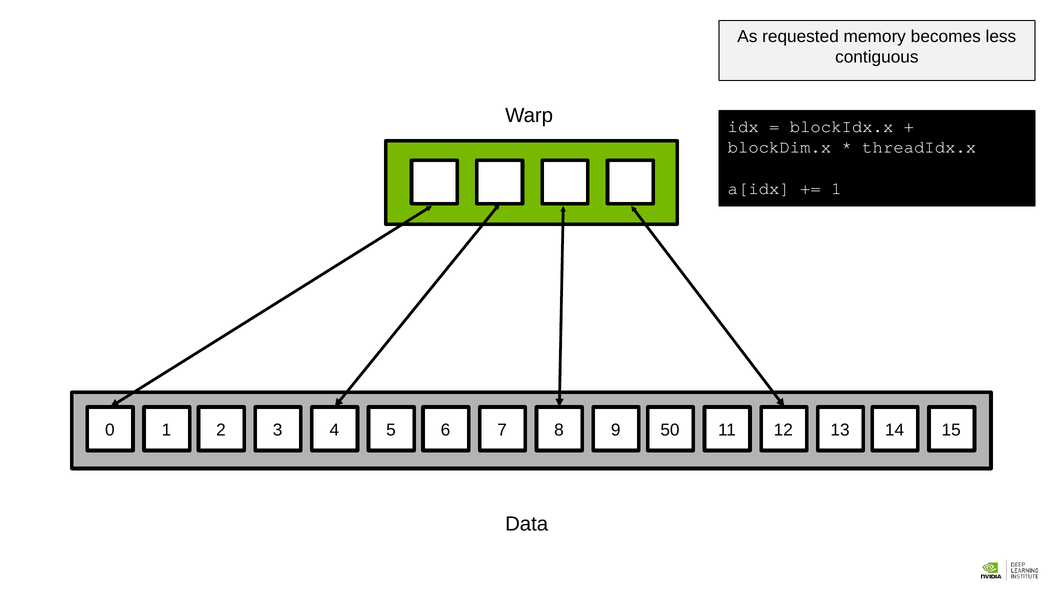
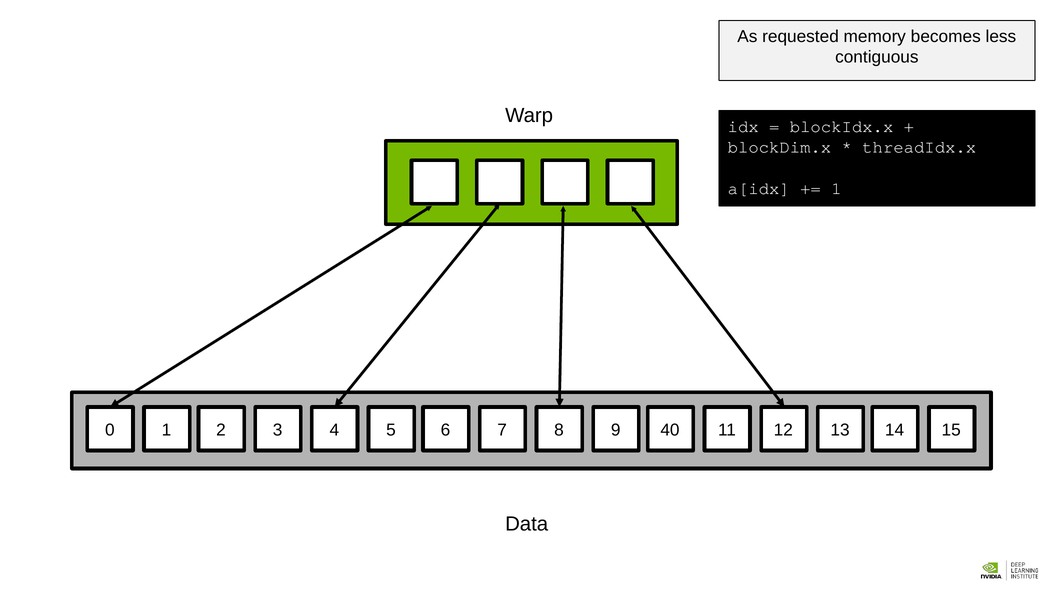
50: 50 -> 40 (670, 430)
